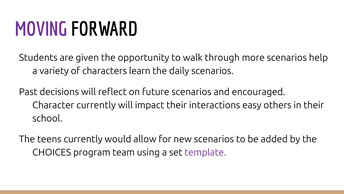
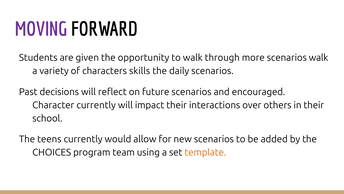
scenarios help: help -> walk (319, 58)
learn: learn -> skills (140, 71)
easy: easy -> over (252, 105)
template colour: purple -> orange (205, 152)
